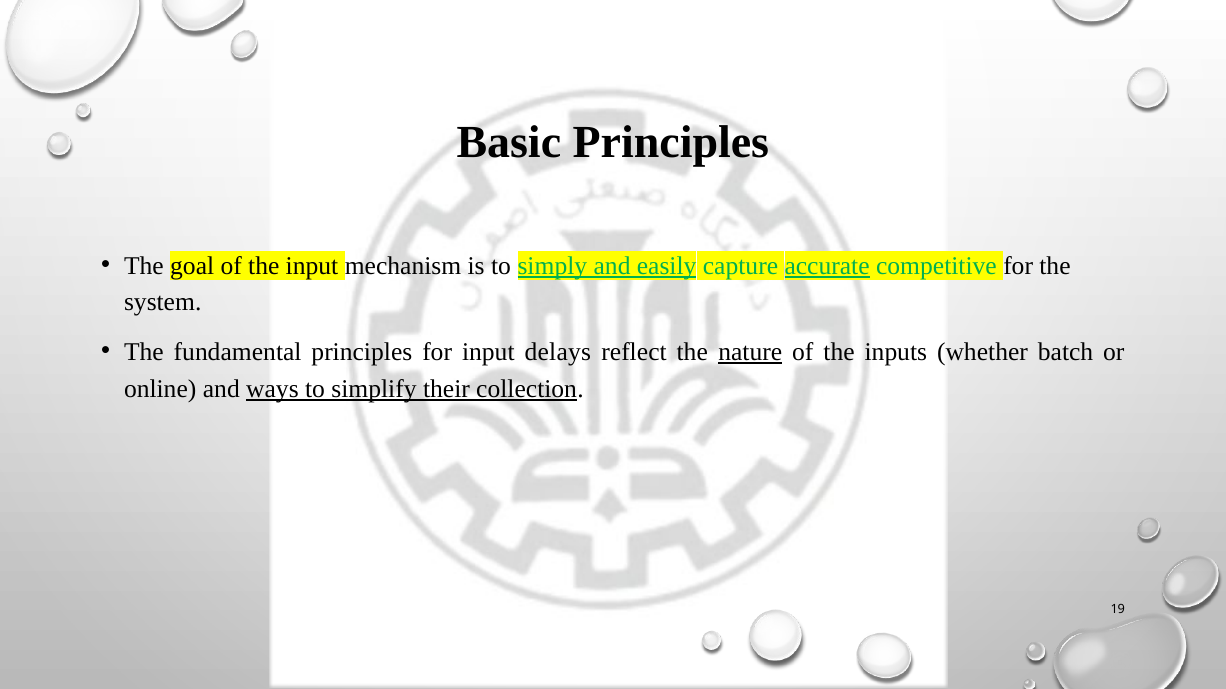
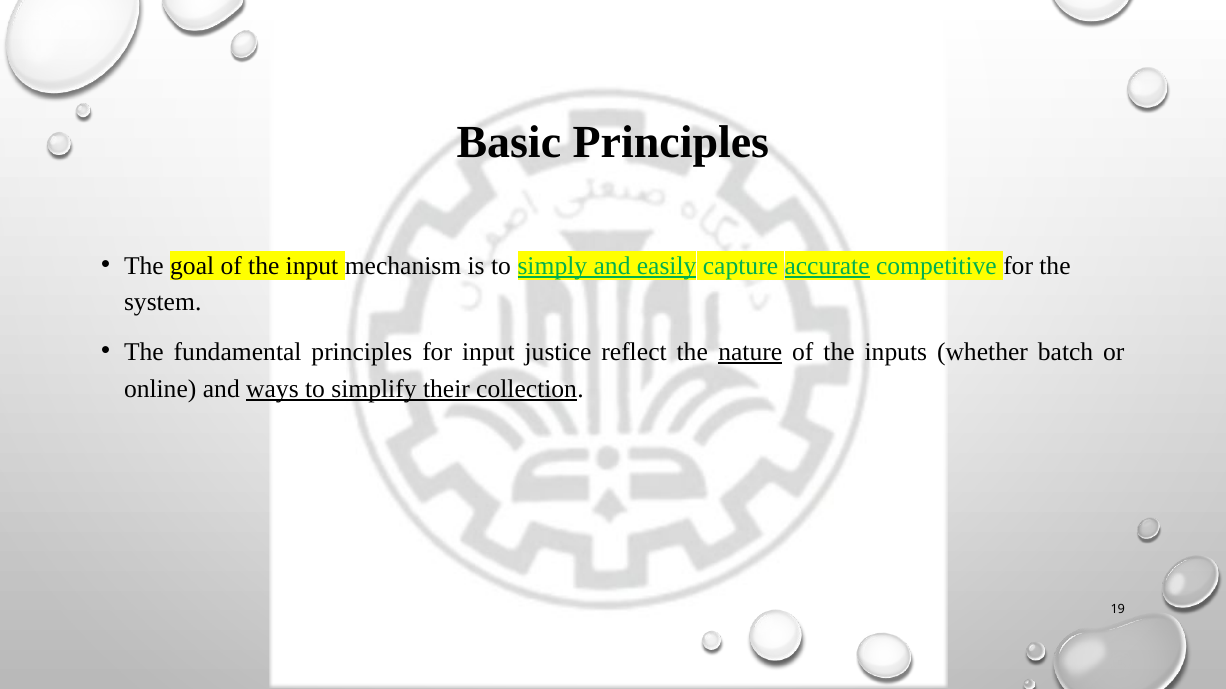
delays: delays -> justice (558, 352)
